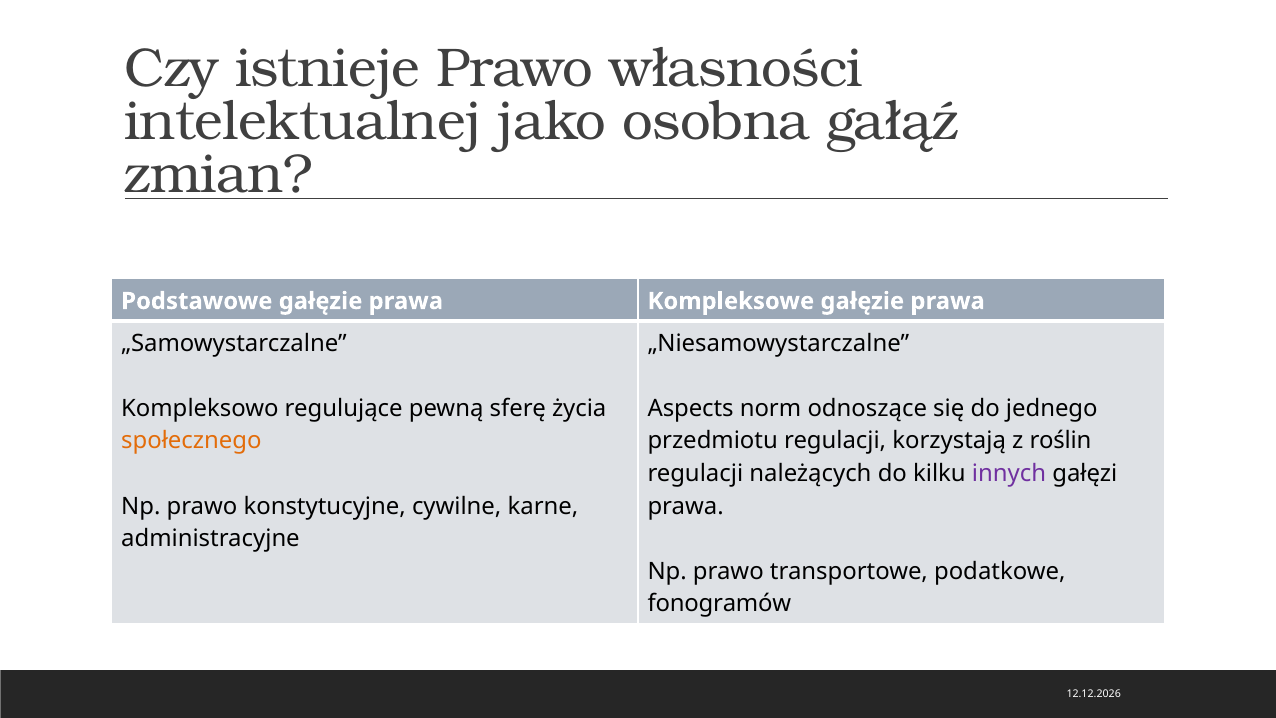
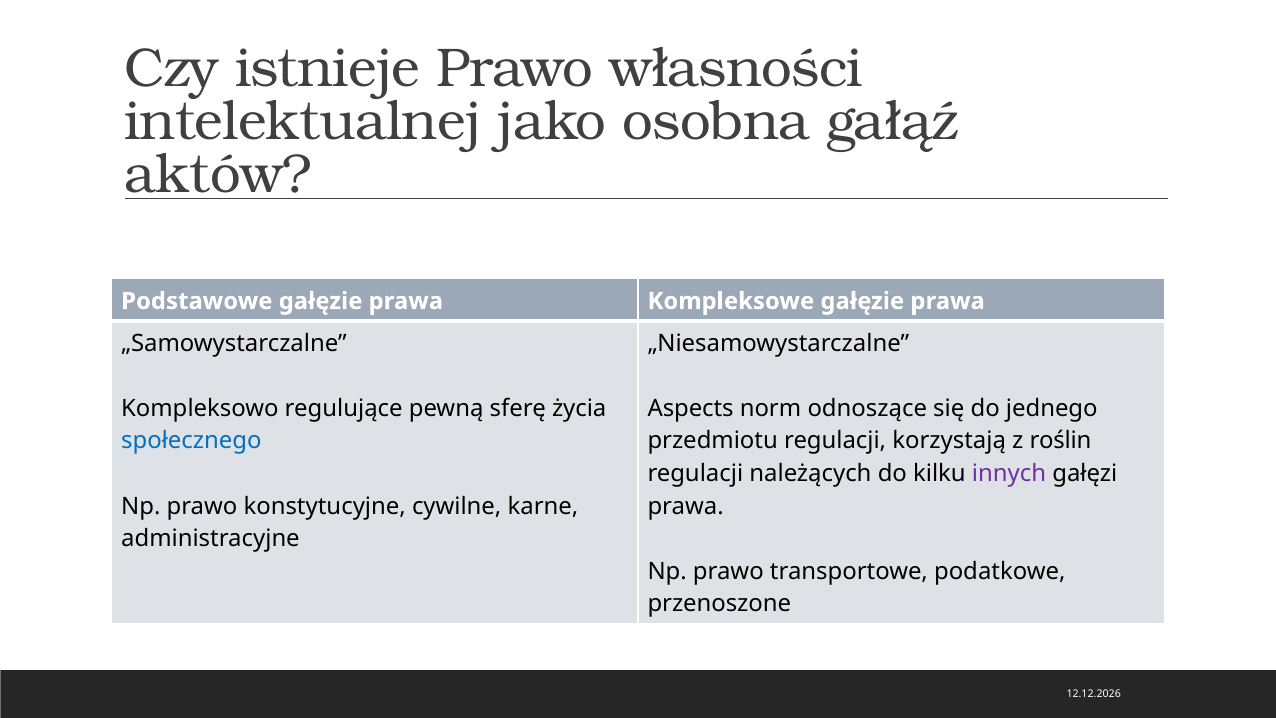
zmian: zmian -> aktów (218, 175)
społecznego colour: orange -> blue (191, 441)
fonogramów: fonogramów -> przenoszone (719, 604)
